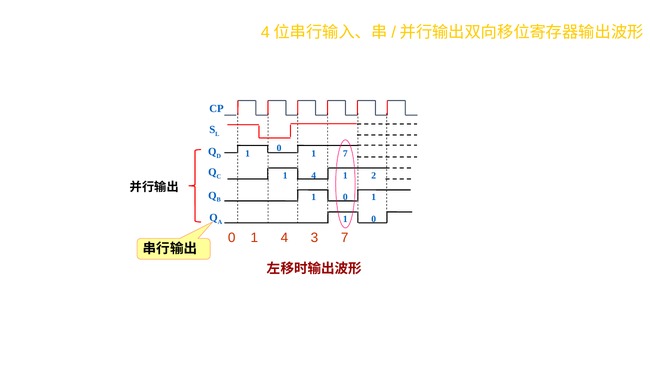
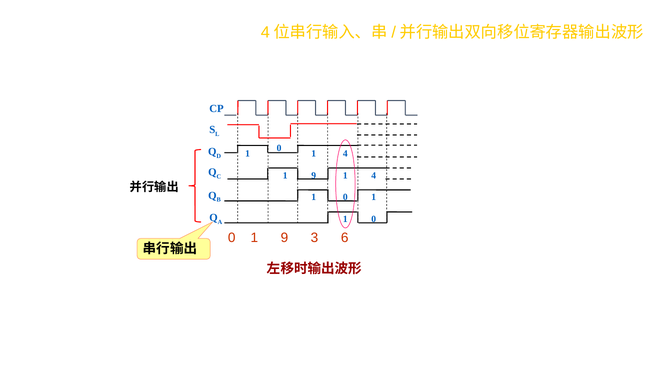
7: 7 -> 4 (345, 153)
4: 4 -> 9 (314, 175)
2: 2 -> 4 (374, 175)
0 1 4: 4 -> 9 (284, 237)
3 7: 7 -> 6 (345, 237)
